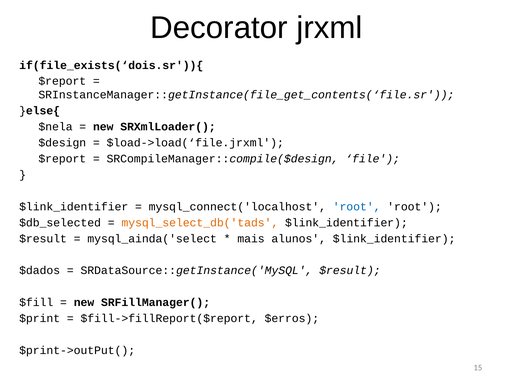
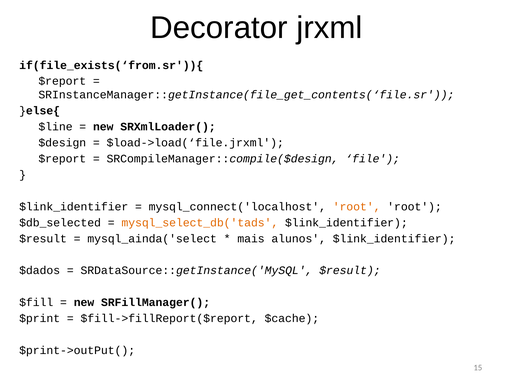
if(file_exists(‘dois.sr')){: if(file_exists(‘dois.sr')){ -> if(file_exists(‘from.sr')){ (111, 65)
$nela: $nela -> $line (56, 127)
root colour: blue -> orange (357, 207)
$erros: $erros -> $cache (292, 318)
